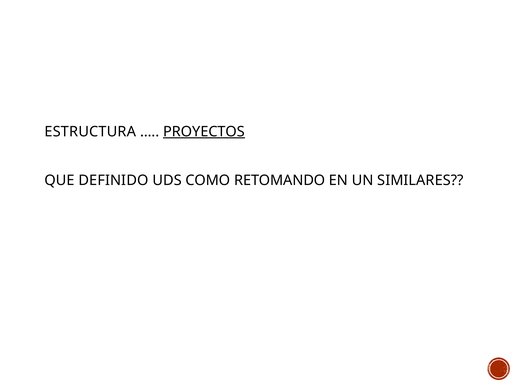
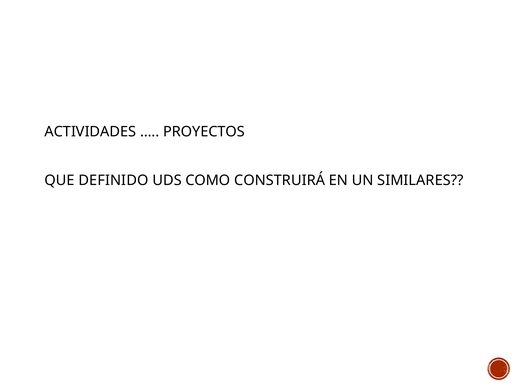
ESTRUCTURA: ESTRUCTURA -> ACTIVIDADES (90, 132)
PROYECTOS underline: present -> none (204, 132)
RETOMANDO: RETOMANDO -> CONSTRUIRÁ (280, 181)
